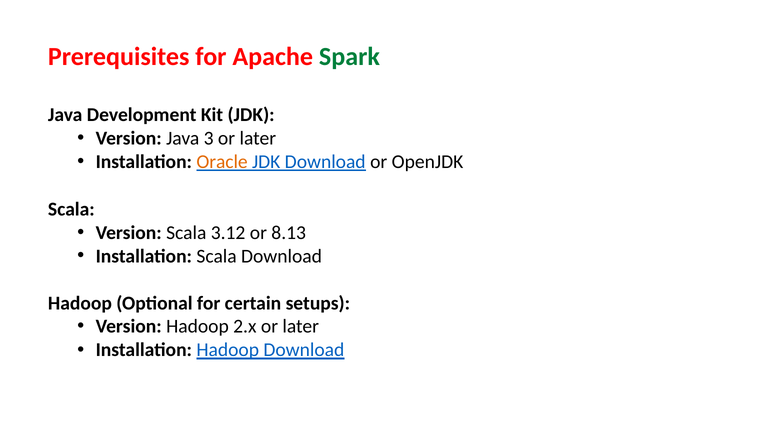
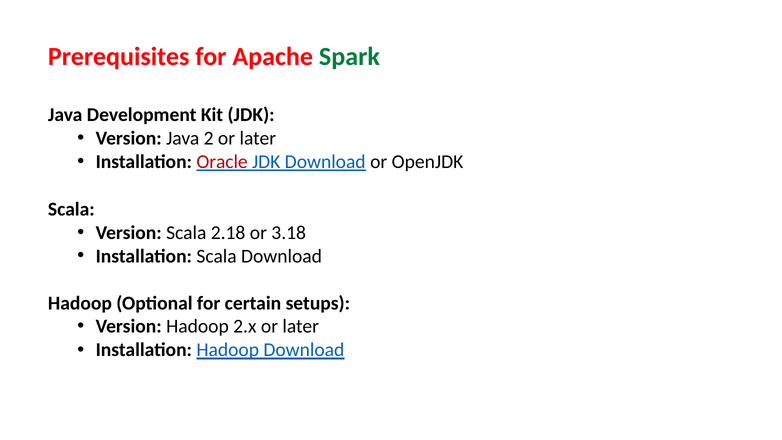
3: 3 -> 2 (209, 138)
Oracle colour: orange -> red (222, 162)
3.12: 3.12 -> 2.18 (228, 233)
8.13: 8.13 -> 3.18 (289, 233)
